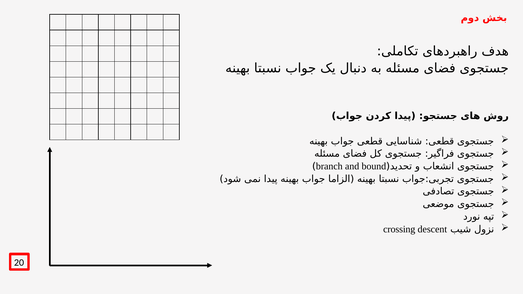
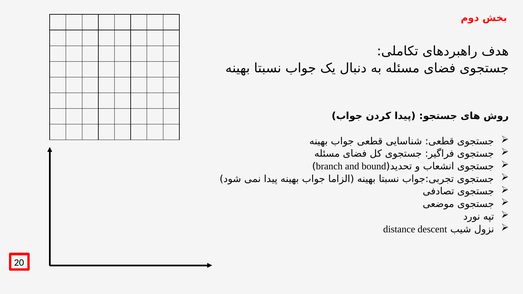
crossing: crossing -> distance (399, 229)
